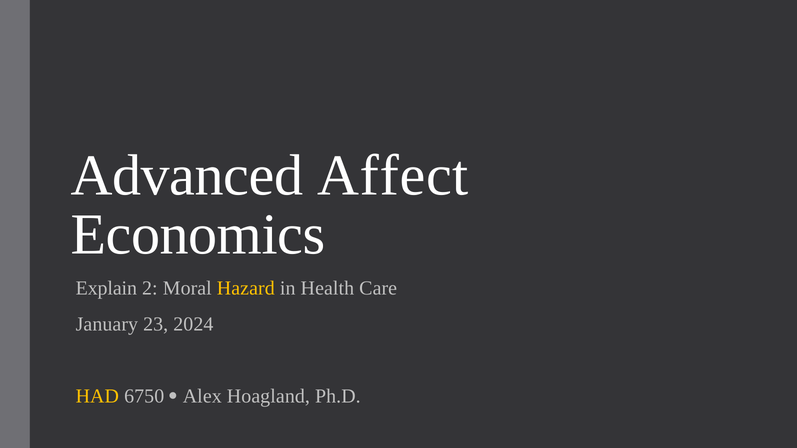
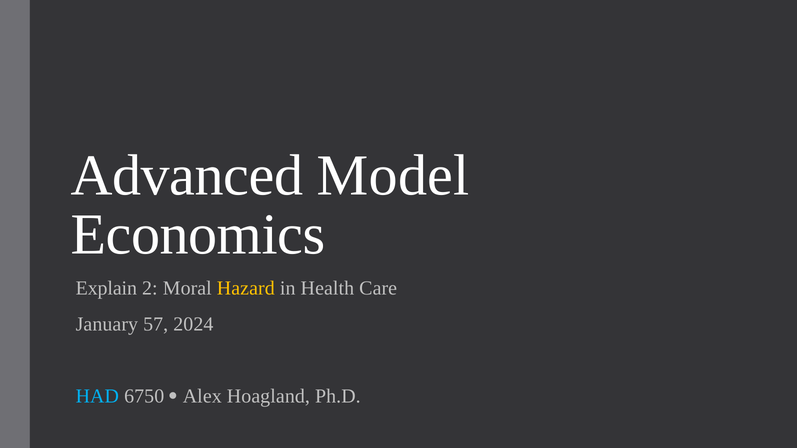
Affect: Affect -> Model (393, 176)
23: 23 -> 57 (156, 325)
HAD colour: yellow -> light blue (97, 397)
